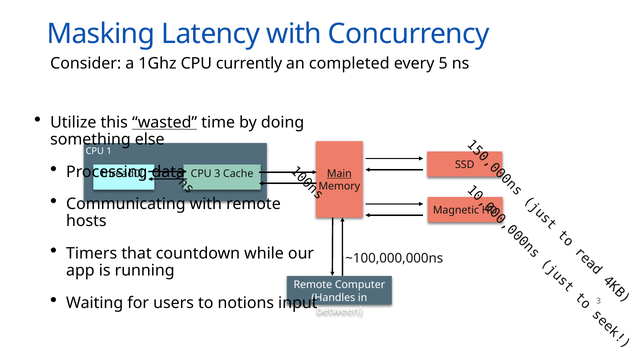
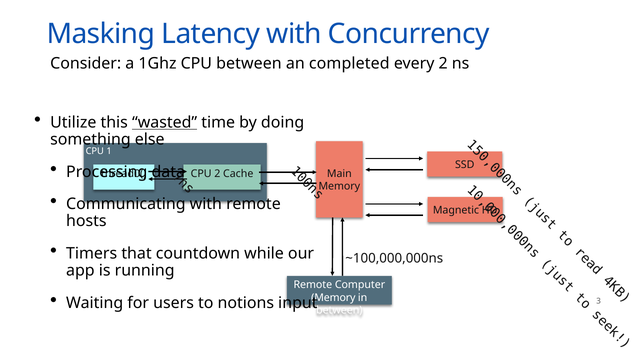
CPU currently: currently -> between (249, 63)
every 5: 5 -> 2 (443, 63)
CPU 3: 3 -> 2 (217, 174)
Main underline: present -> none (339, 174)
Handles: Handles -> Memory (333, 298)
